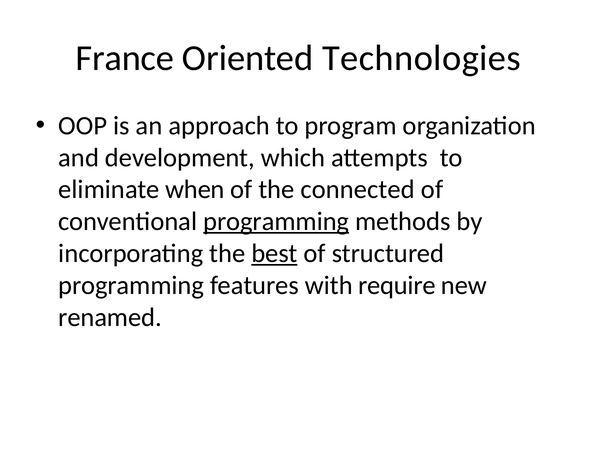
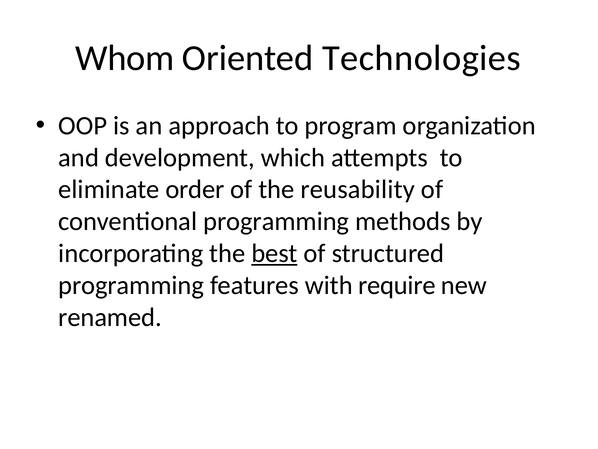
France: France -> Whom (125, 58)
when: when -> order (195, 189)
connected: connected -> reusability (358, 189)
programming underline: present -> none (276, 221)
